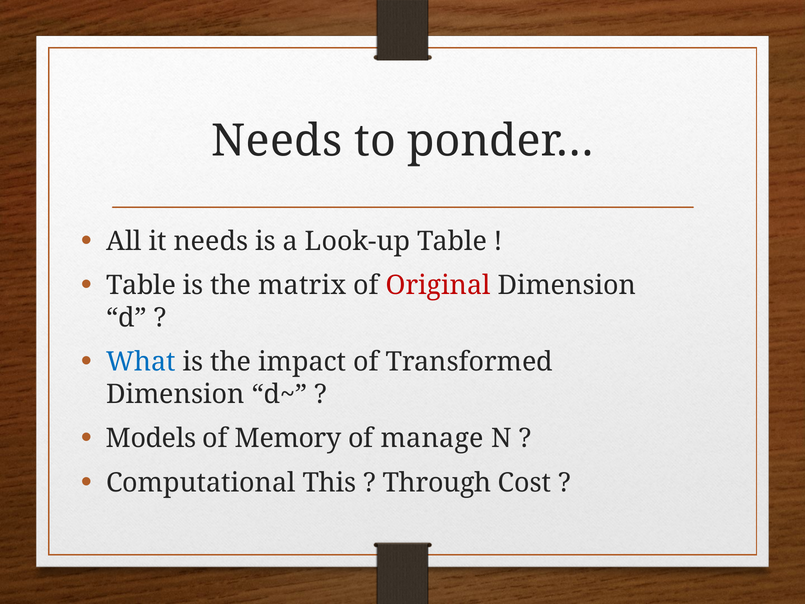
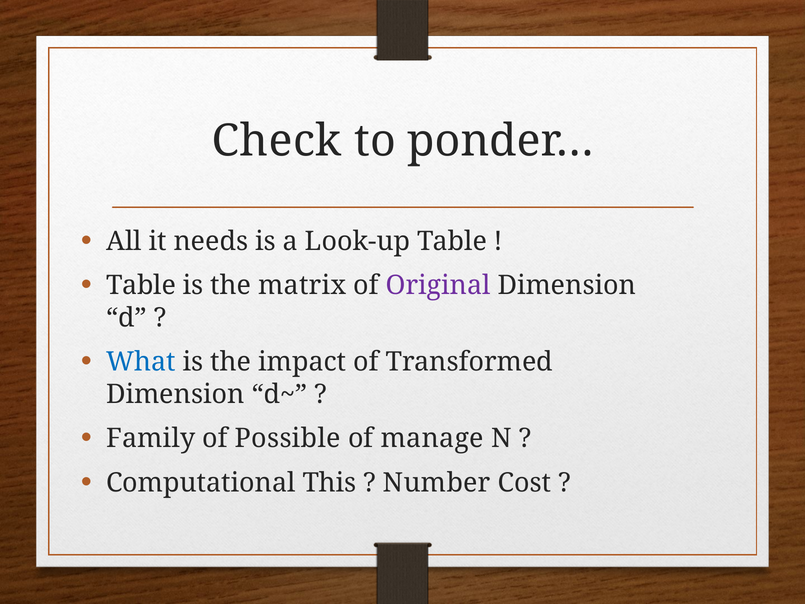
Needs: Needs -> Check (277, 141)
Original colour: red -> purple (438, 286)
Models: Models -> Family (151, 438)
Memory: Memory -> Possible (288, 438)
Through: Through -> Number (437, 483)
